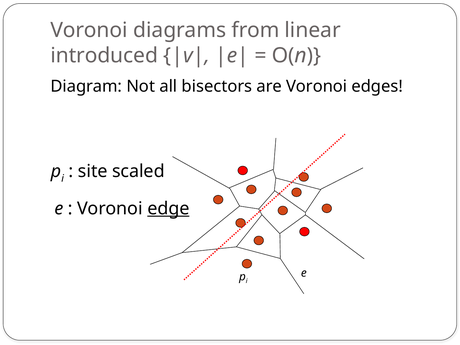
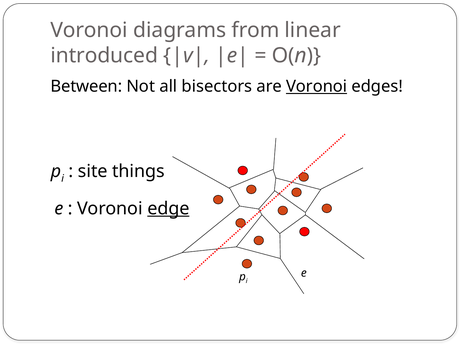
Diagram: Diagram -> Between (86, 86)
Voronoi underline: none -> present (317, 86)
scaled: scaled -> things (138, 171)
